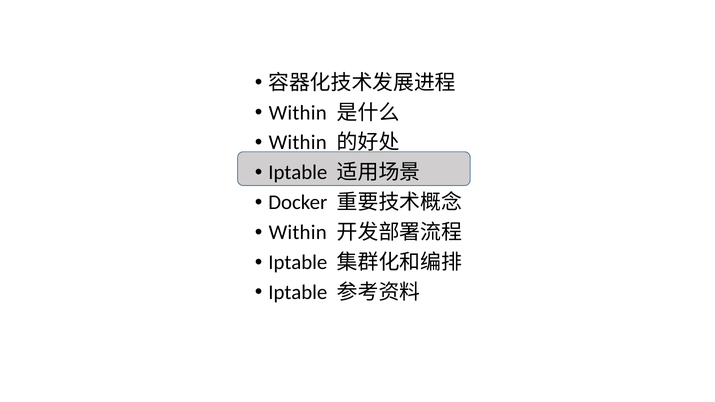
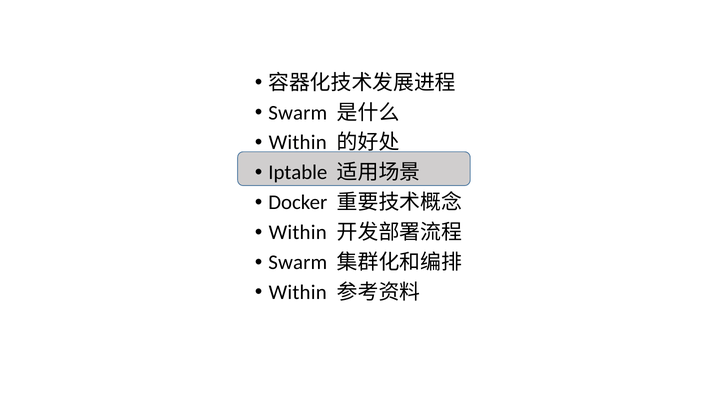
Within: Within -> Swarm (298, 113)
Iptable: Iptable -> Swarm (298, 263)
Iptable: Iptable -> Within (298, 293)
